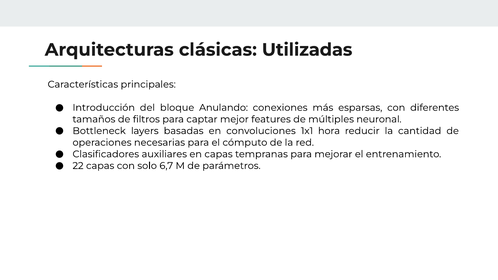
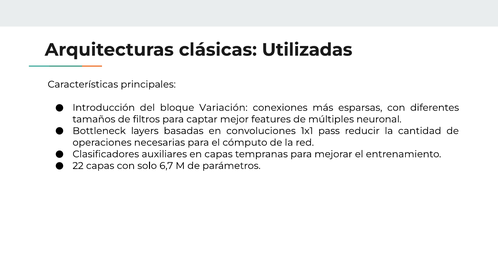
Anulando: Anulando -> Variación (223, 108)
hora: hora -> pass (329, 131)
